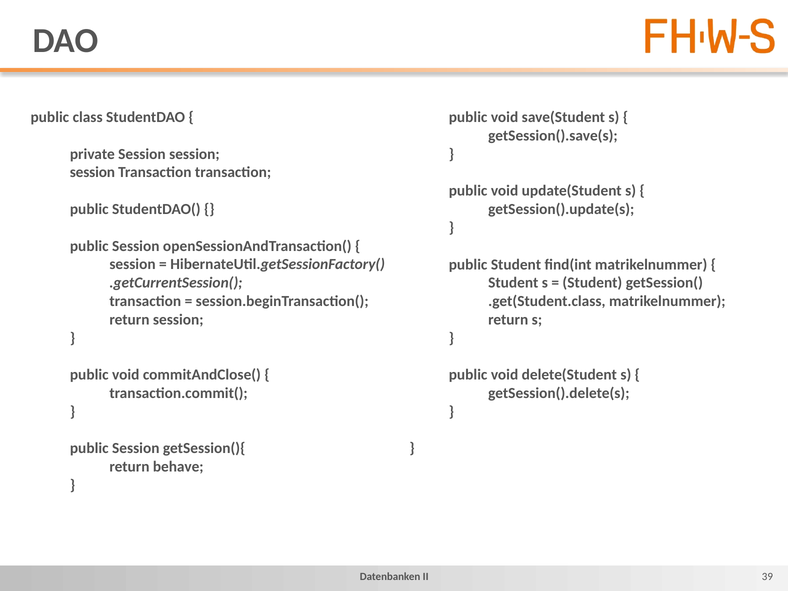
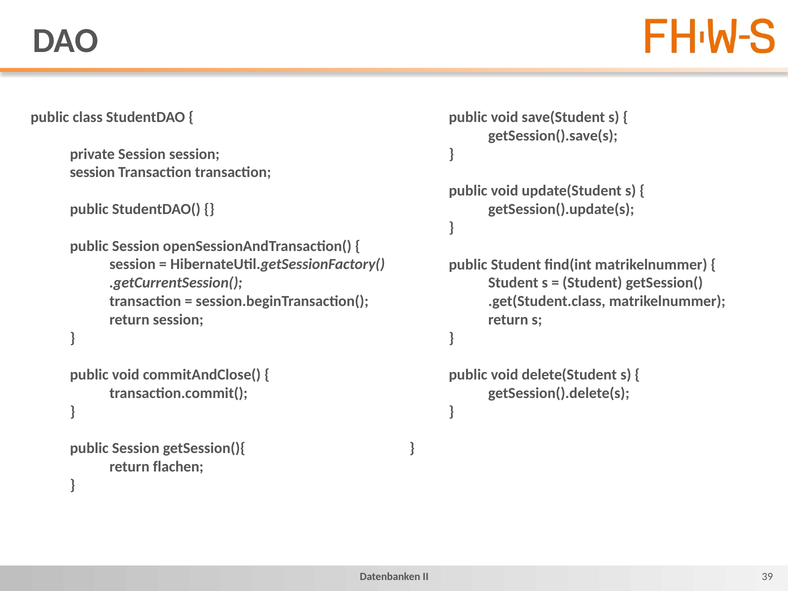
behave: behave -> flachen (178, 467)
